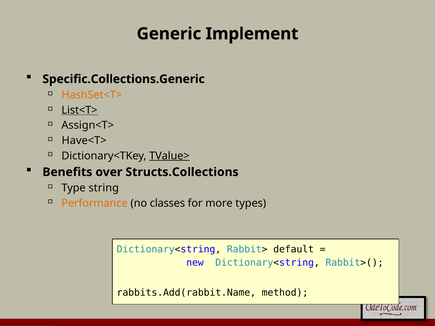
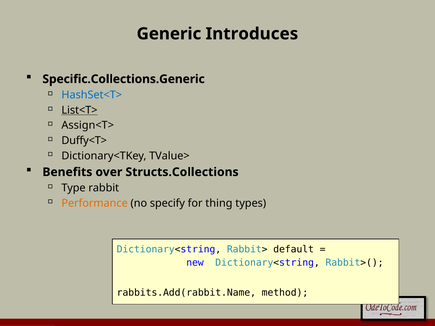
Implement: Implement -> Introduces (252, 34)
HashSet<T> colour: orange -> blue (92, 95)
Have<T>: Have<T> -> Duffy<T> (84, 141)
TValue> underline: present -> none (169, 156)
string: string -> rabbit (104, 188)
classes: classes -> specify (167, 203)
more: more -> thing (219, 203)
